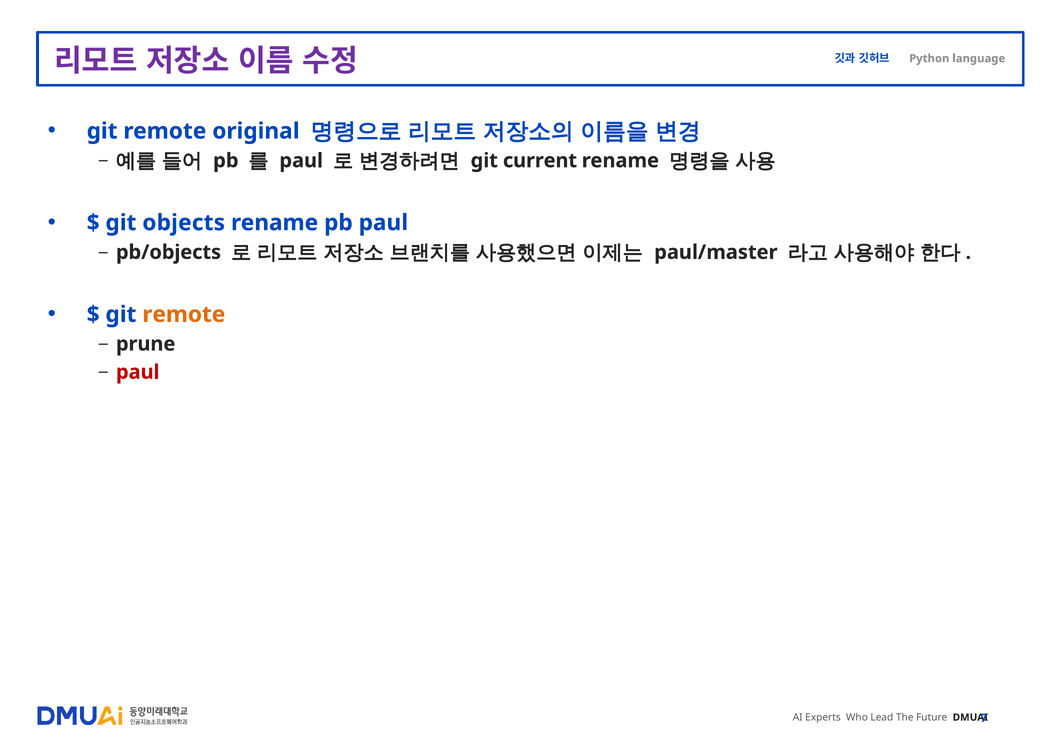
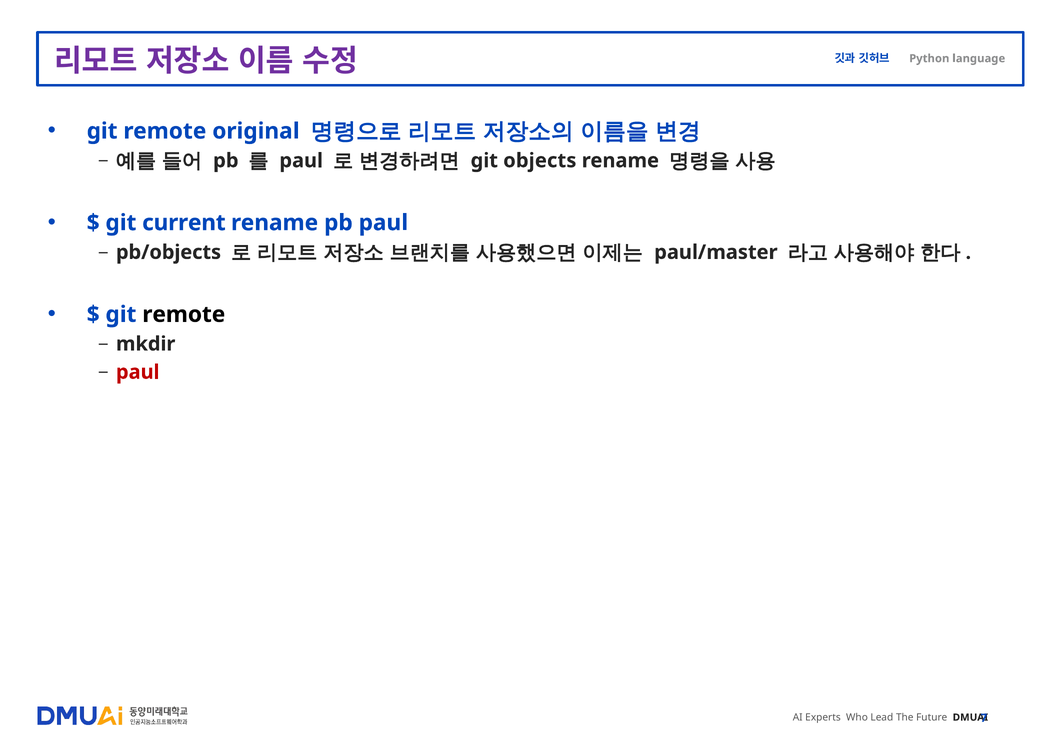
current: current -> objects (540, 161)
objects: objects -> current (184, 223)
remote colour: orange -> black (184, 315)
prune: prune -> mkdir (146, 344)
